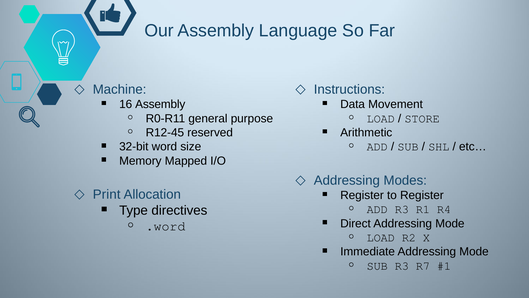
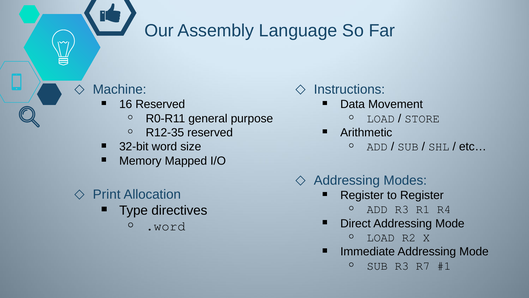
16 Assembly: Assembly -> Reserved (160, 104)
R12-45: R12-45 -> R12-35 (165, 132)
